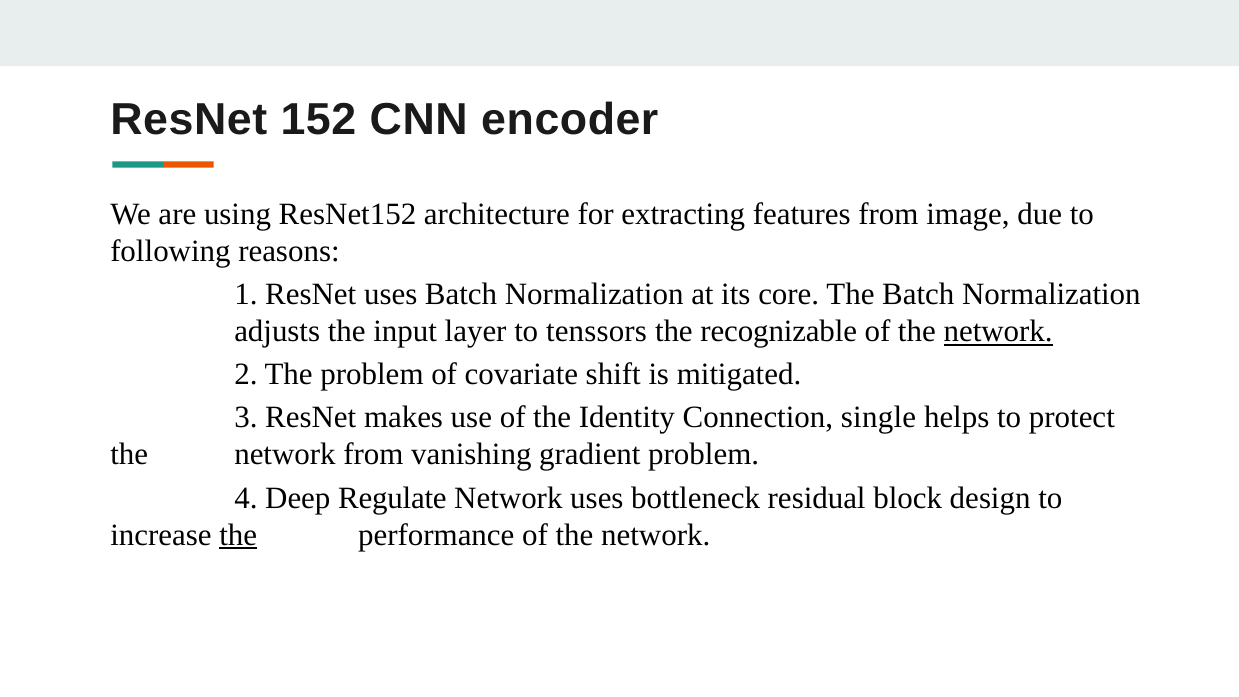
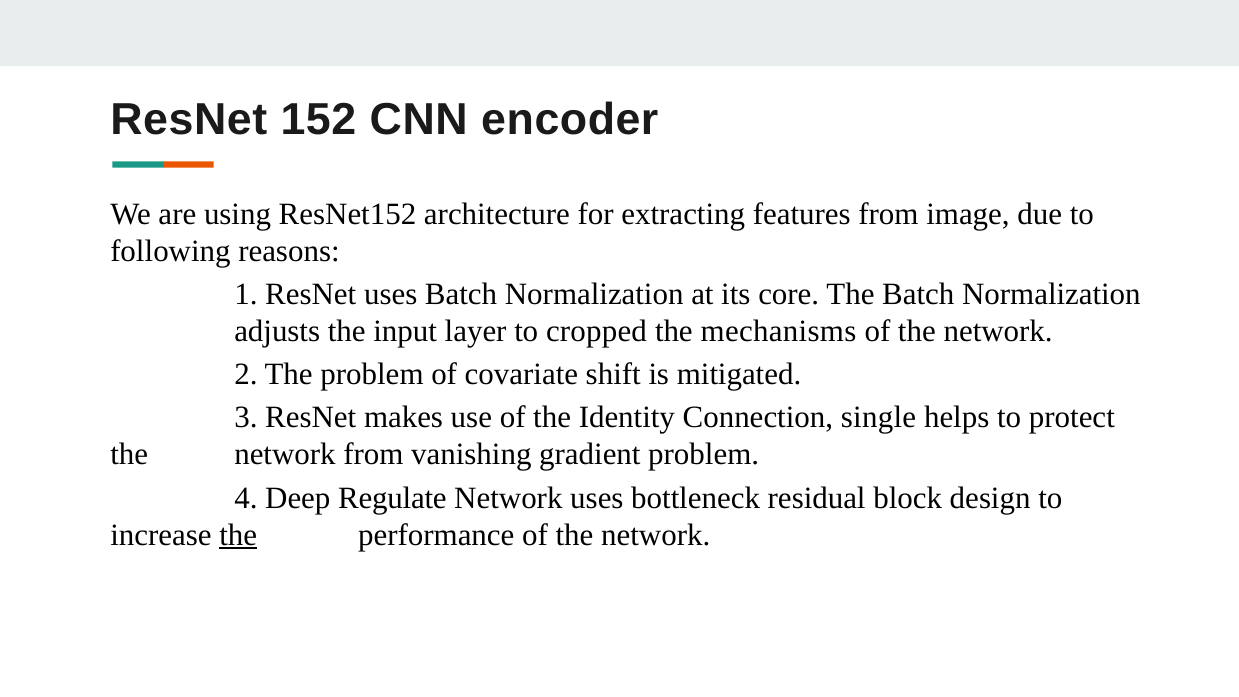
tenssors: tenssors -> cropped (596, 332)
recognizable: recognizable -> mechanisms (779, 332)
network underline: present -> none (998, 332)
